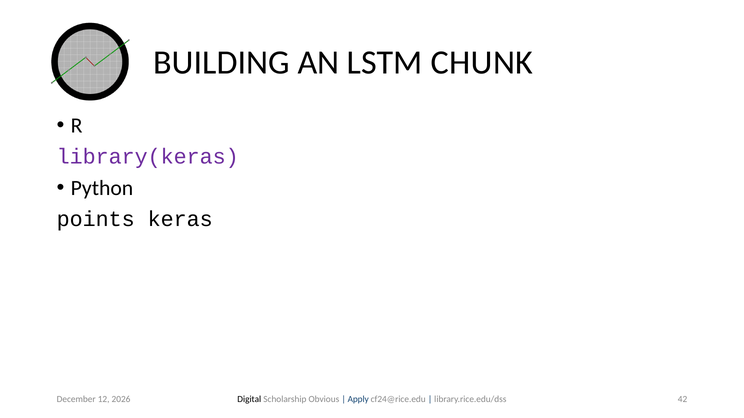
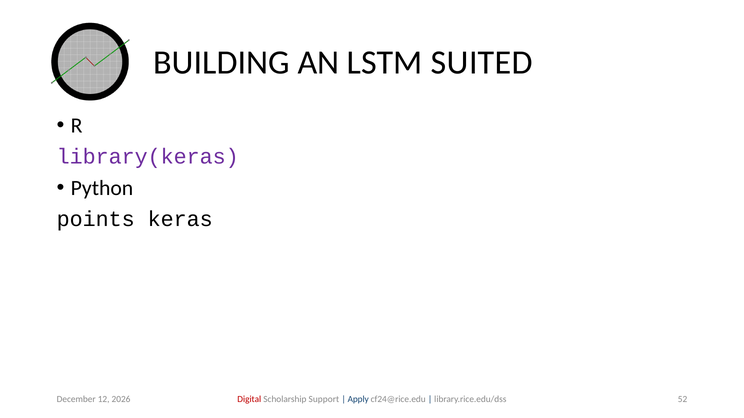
CHUNK: CHUNK -> SUITED (482, 62)
42: 42 -> 52 (683, 400)
Digital colour: black -> red (249, 400)
Obvious: Obvious -> Support (324, 400)
